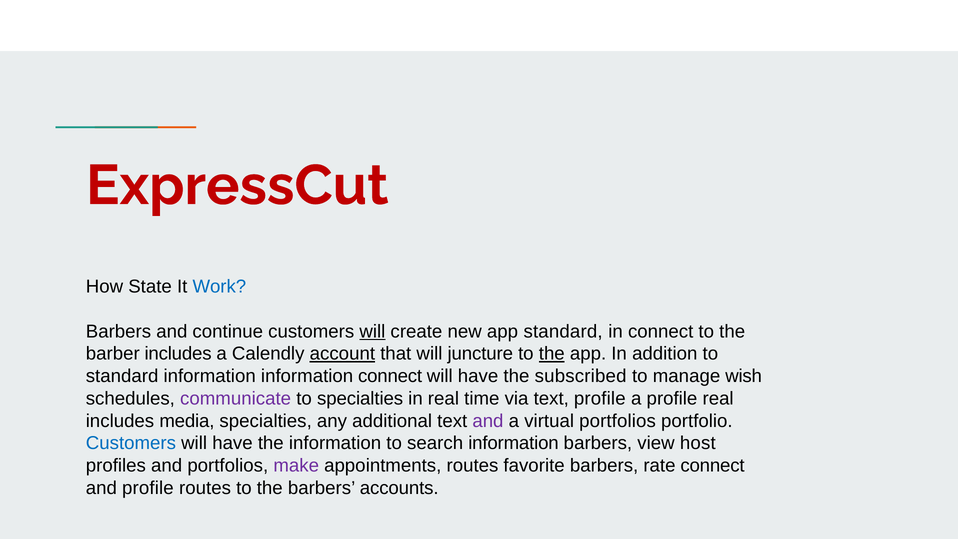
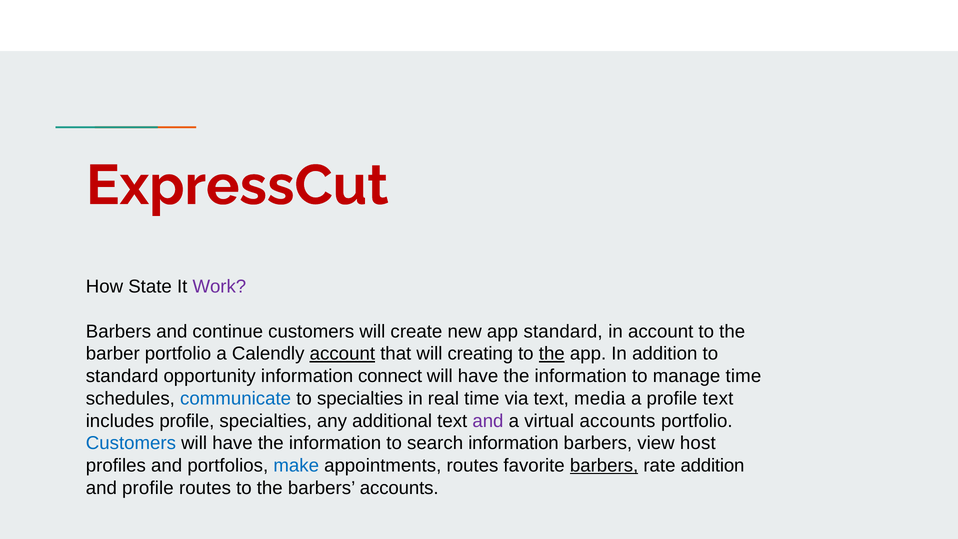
Work colour: blue -> purple (219, 287)
will underline: present -> none (372, 331)
in connect: connect -> account (661, 331)
barber includes: includes -> portfolio (178, 354)
juncture: juncture -> creating (480, 354)
standard information: information -> opportunity (210, 376)
subscribed: subscribed -> information (581, 376)
manage wish: wish -> time (743, 376)
communicate colour: purple -> blue (236, 398)
text profile: profile -> media (600, 398)
profile real: real -> text (718, 398)
includes media: media -> profile (187, 421)
virtual portfolios: portfolios -> accounts (617, 421)
make colour: purple -> blue (296, 466)
barbers underline: none -> present (604, 466)
rate connect: connect -> addition (712, 466)
